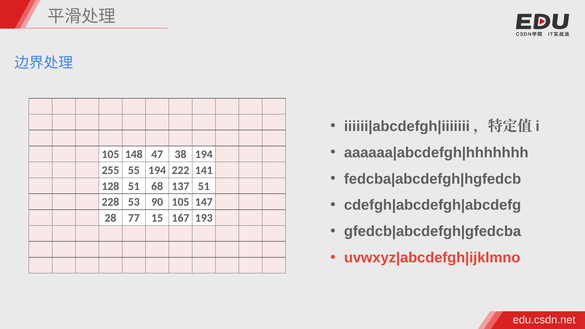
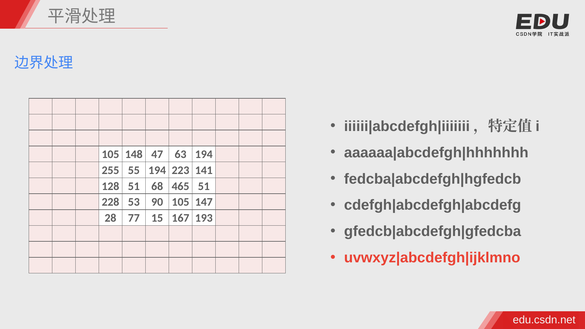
38: 38 -> 63 (181, 154)
222: 222 -> 223 (181, 170)
137: 137 -> 465 (181, 186)
